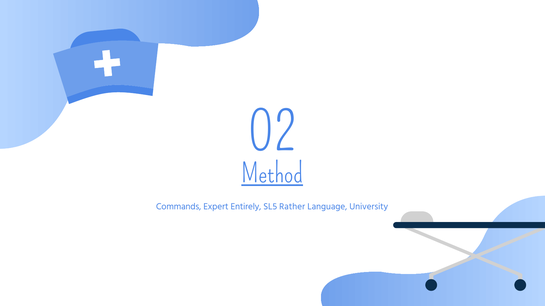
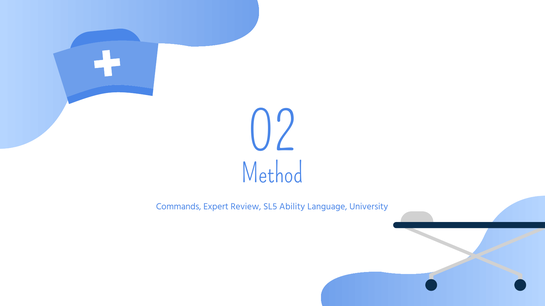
Method underline: present -> none (272, 174)
Entirely: Entirely -> Review (246, 207)
Rather: Rather -> Ability (292, 207)
